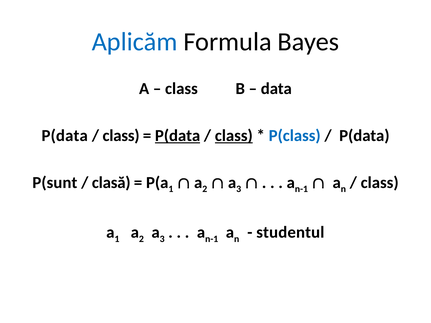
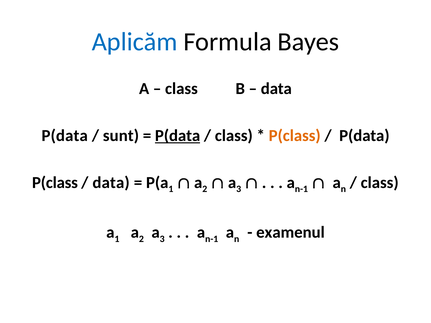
class: class -> sunt (121, 136)
class underline: present -> none (234, 136)
P(class colour: blue -> orange (295, 136)
P(sunt: P(sunt -> P(class (55, 183)
clasă: clasă -> data (111, 183)
studentul: studentul -> examenul (290, 232)
